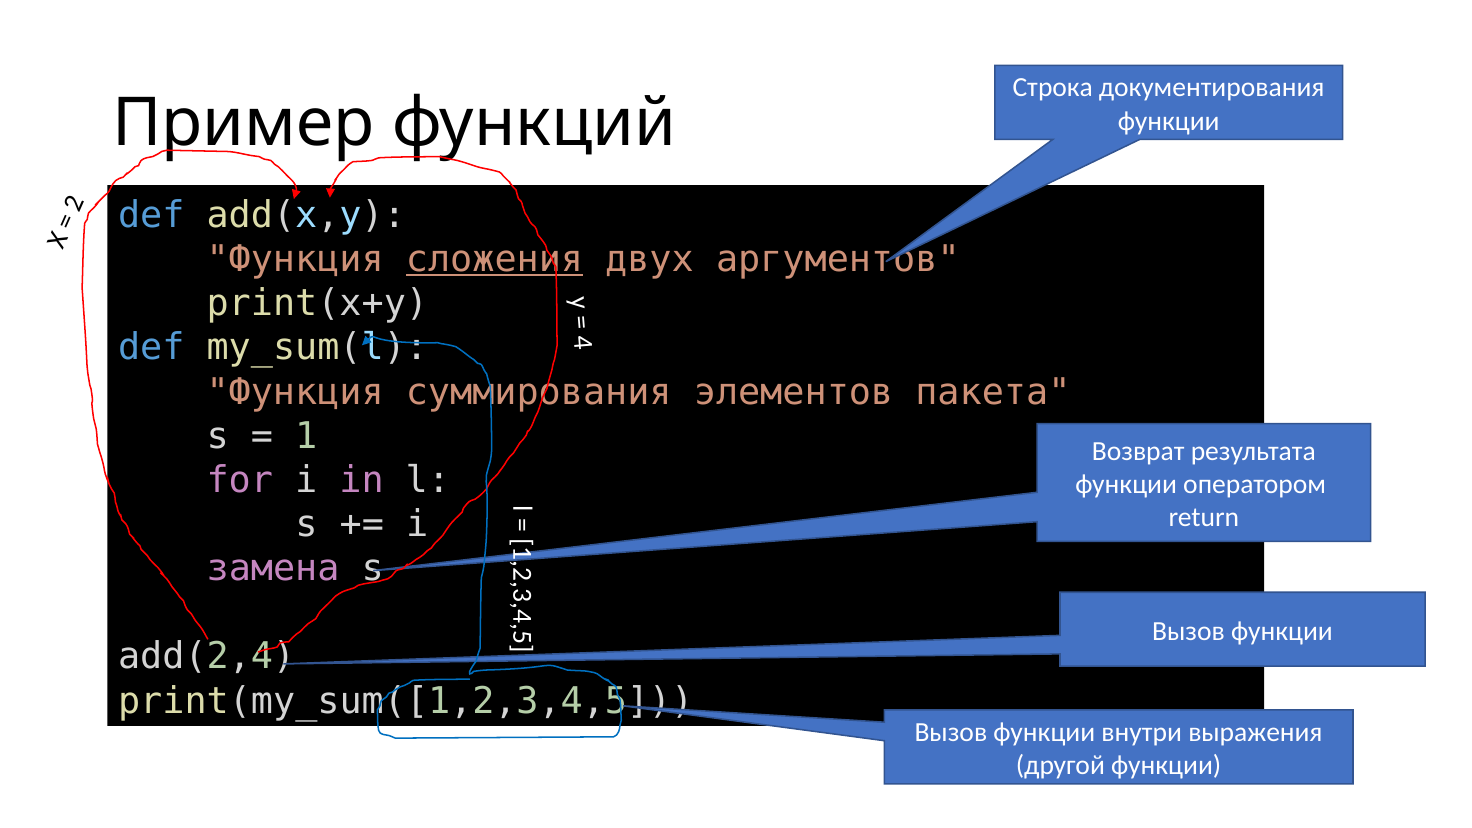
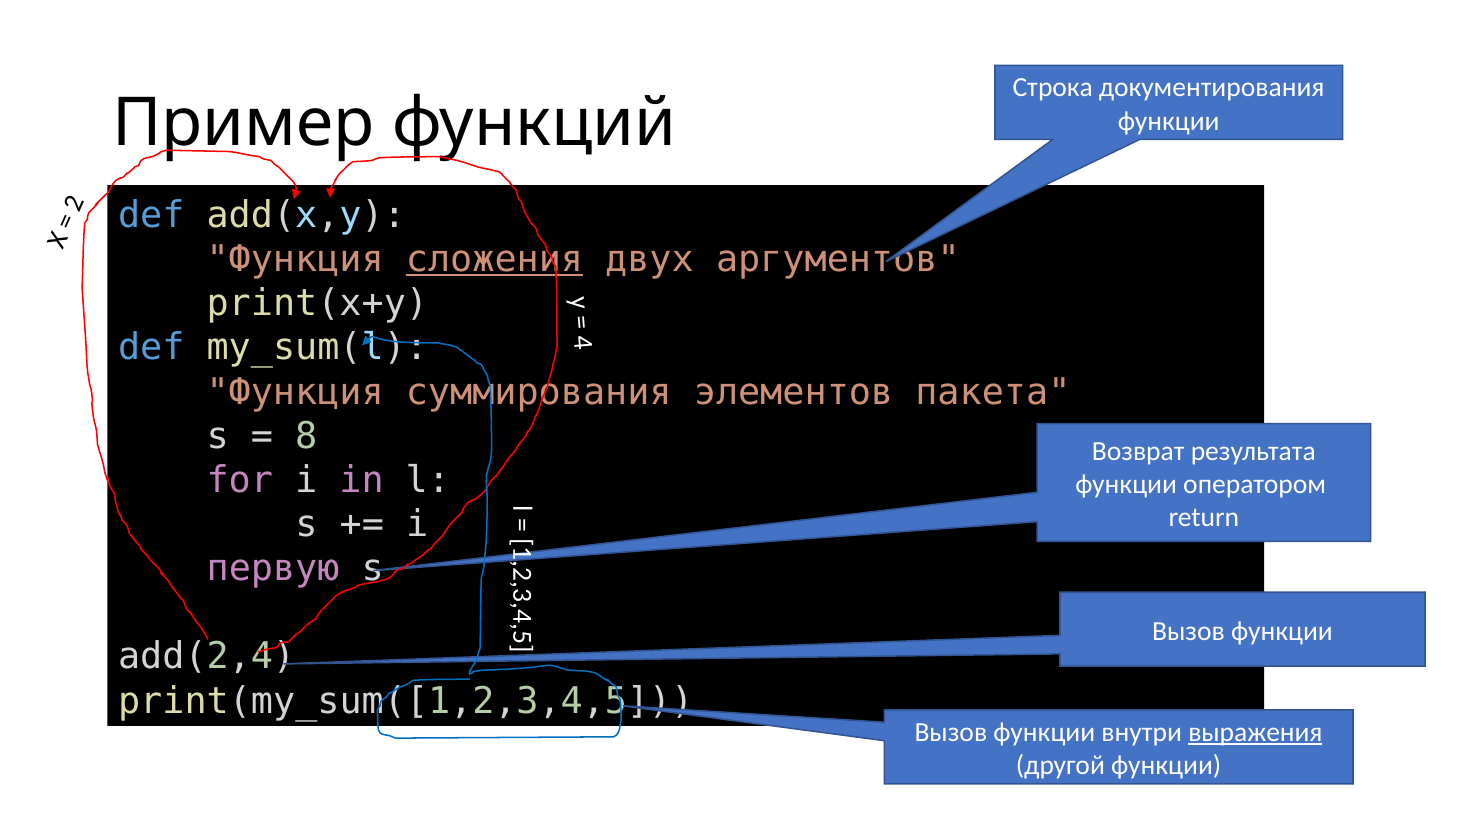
1: 1 -> 8 (306, 436)
замена: замена -> первую (273, 568)
выражения underline: none -> present (1255, 732)
